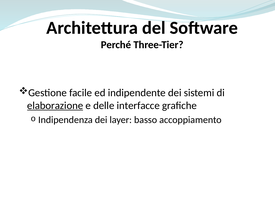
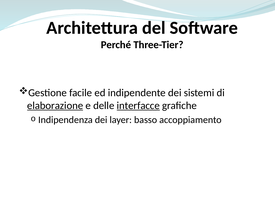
interfacce underline: none -> present (138, 106)
